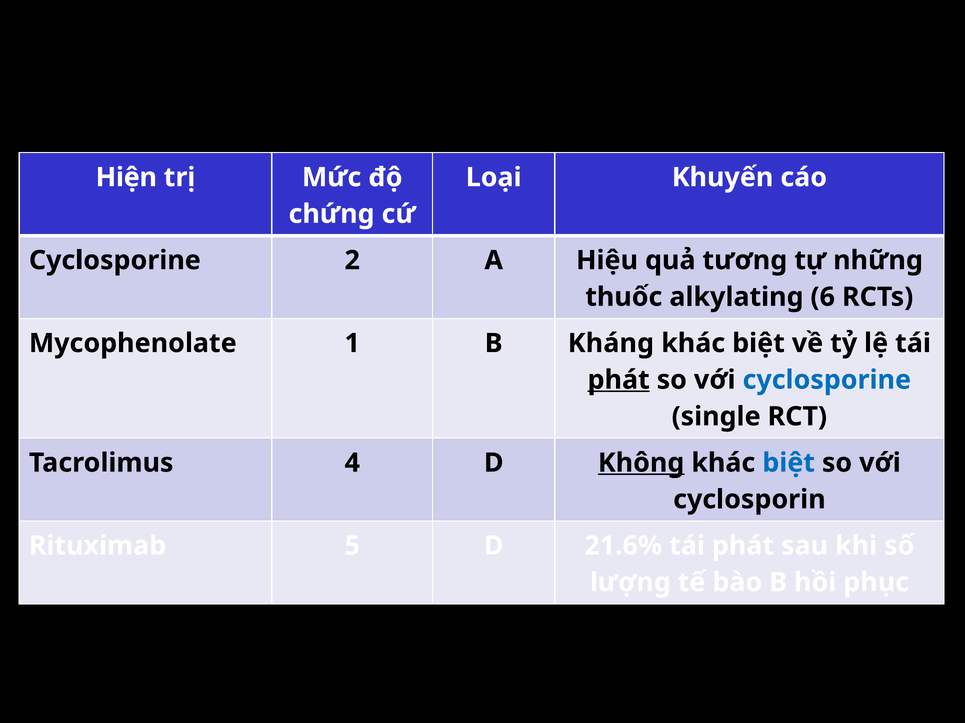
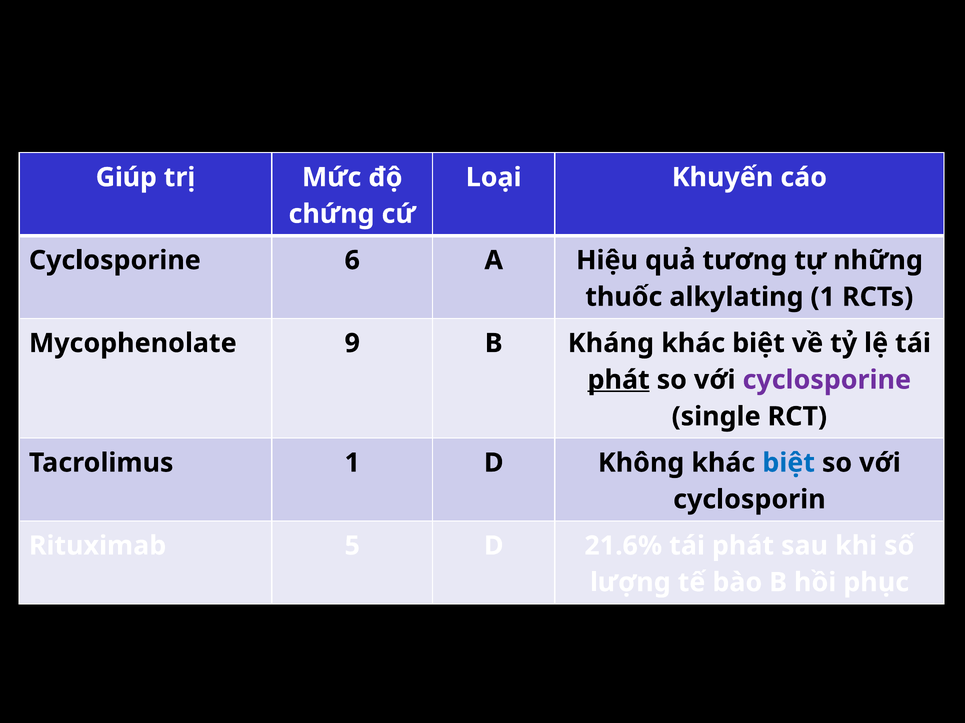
Hiện: Hiện -> Giúp (126, 178)
2: 2 -> 6 (352, 261)
alkylating 6: 6 -> 1 (823, 297)
1: 1 -> 9 (352, 344)
cyclosporine colour: blue -> purple (827, 380)
Tacrolimus 4: 4 -> 1 (352, 463)
Không underline: present -> none (641, 463)
